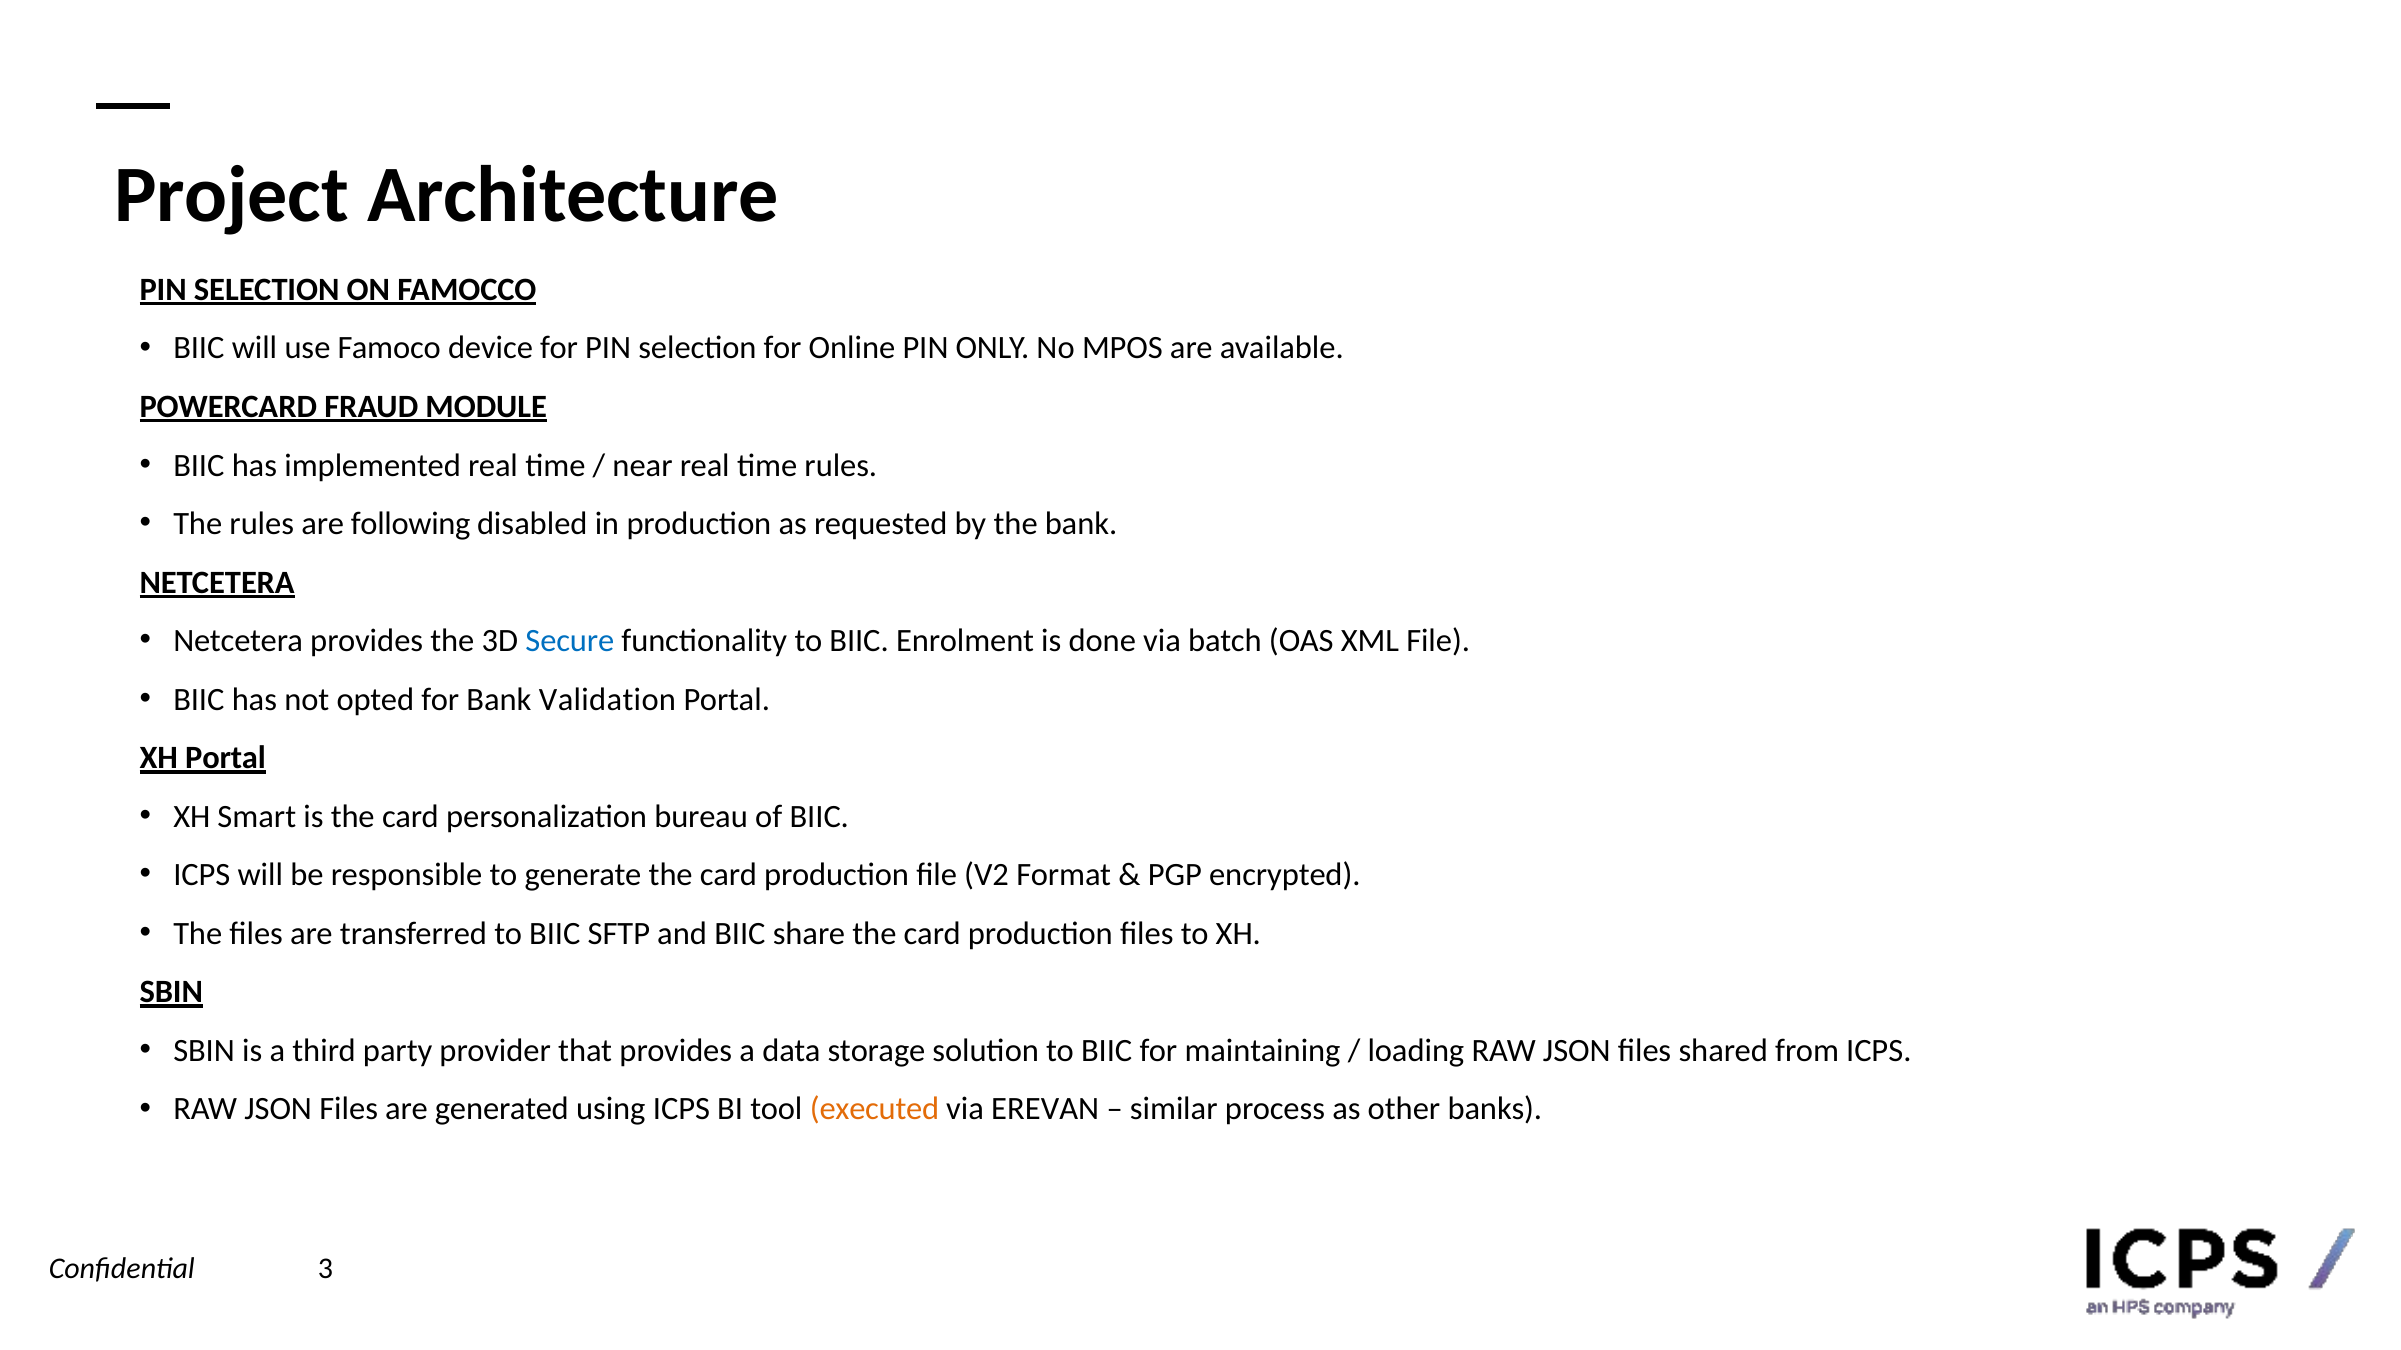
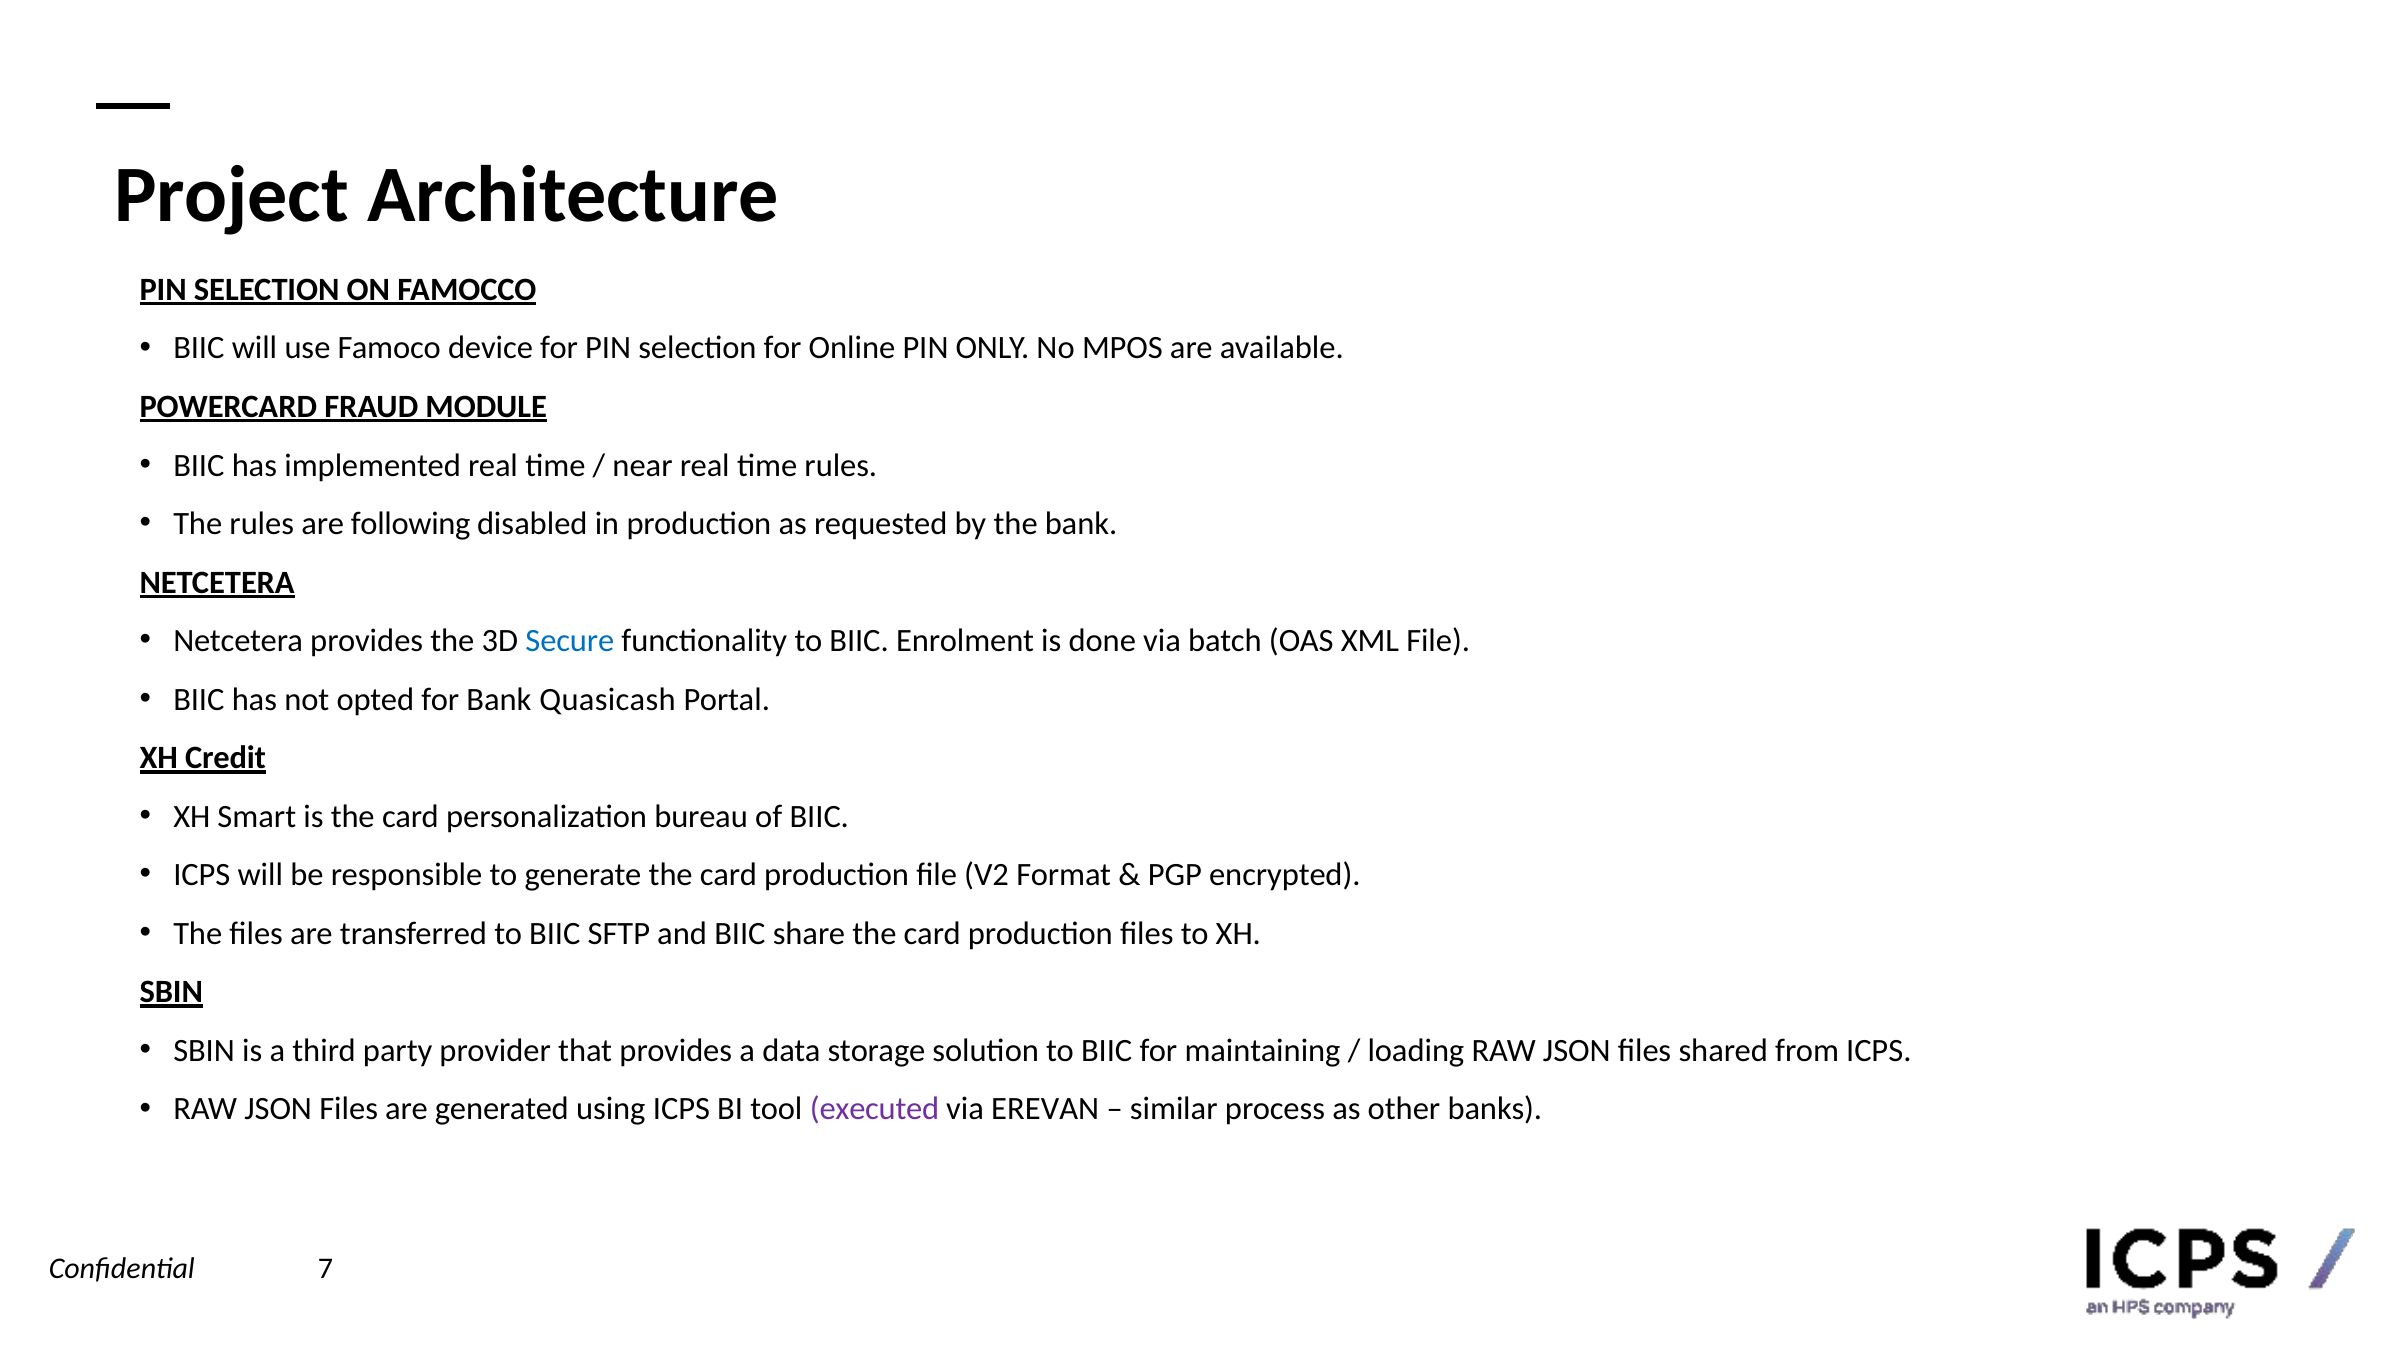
Validation: Validation -> Quasicash (608, 700)
XH Portal: Portal -> Credit (225, 758)
executed colour: orange -> purple (875, 1110)
3: 3 -> 7 (326, 1269)
